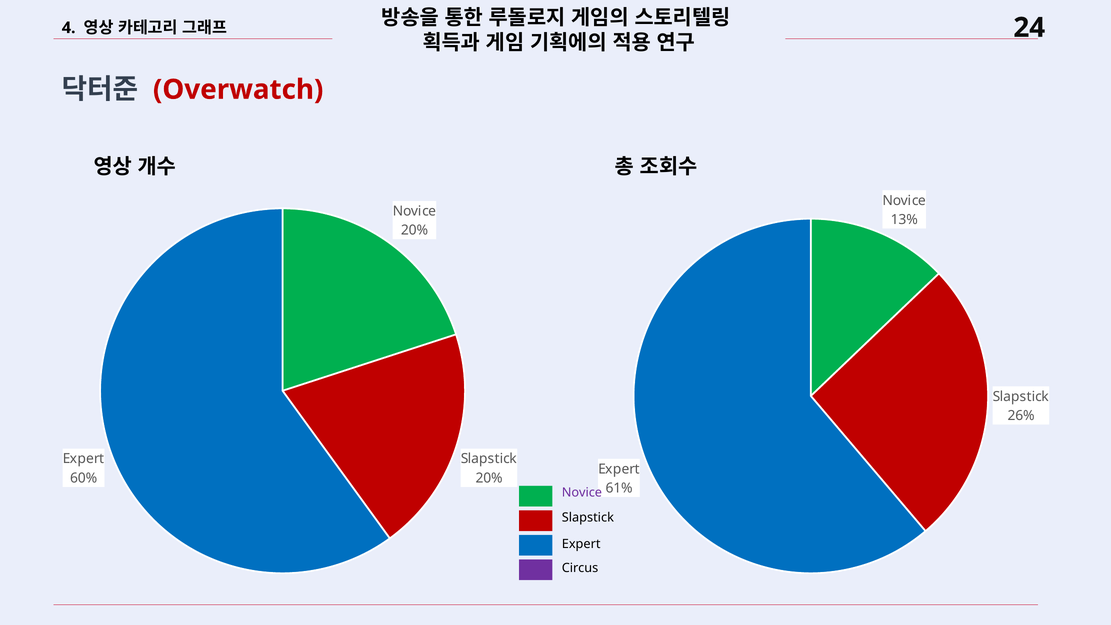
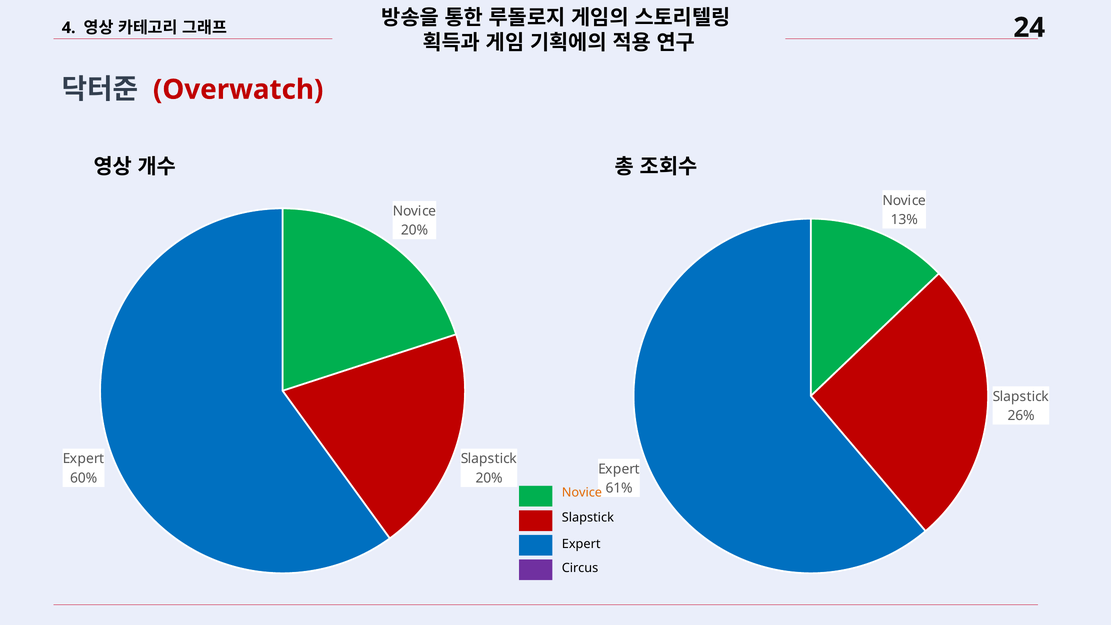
Novice colour: purple -> orange (582, 492)
